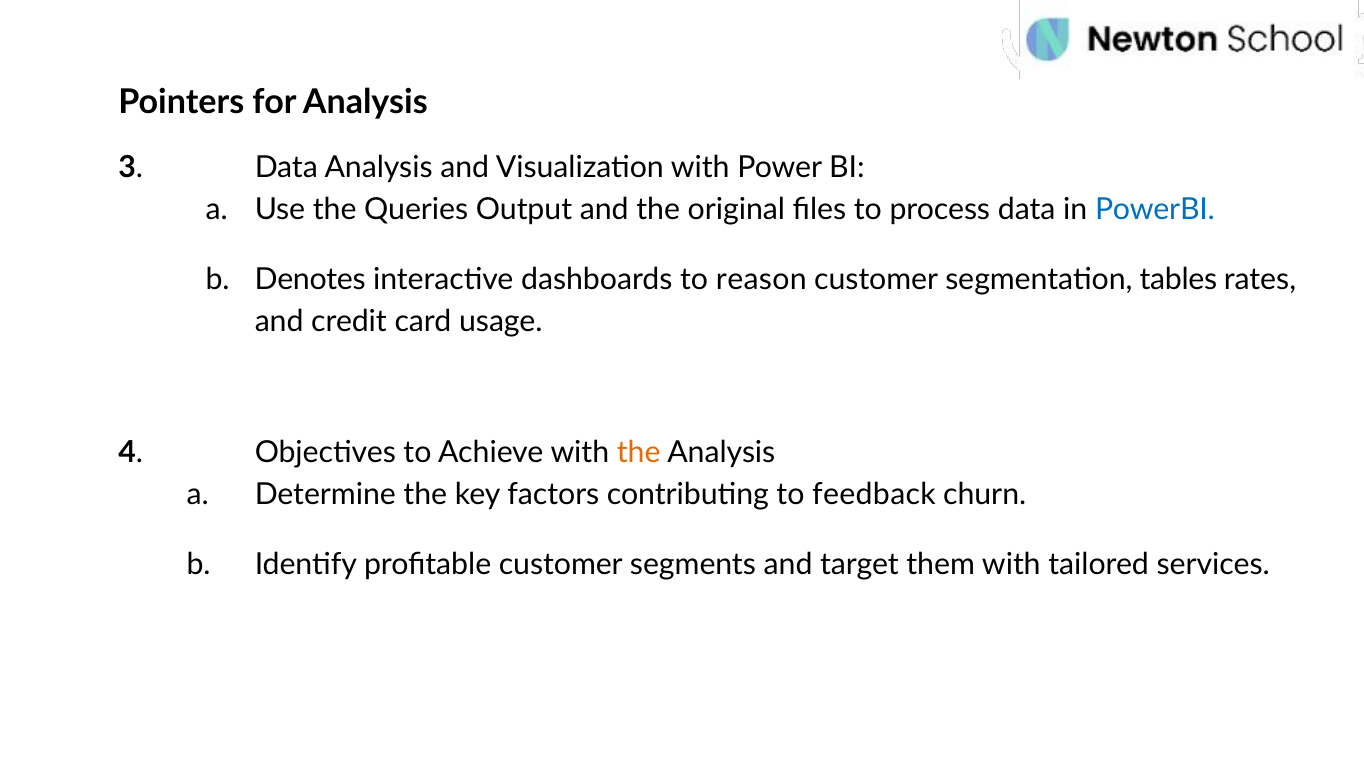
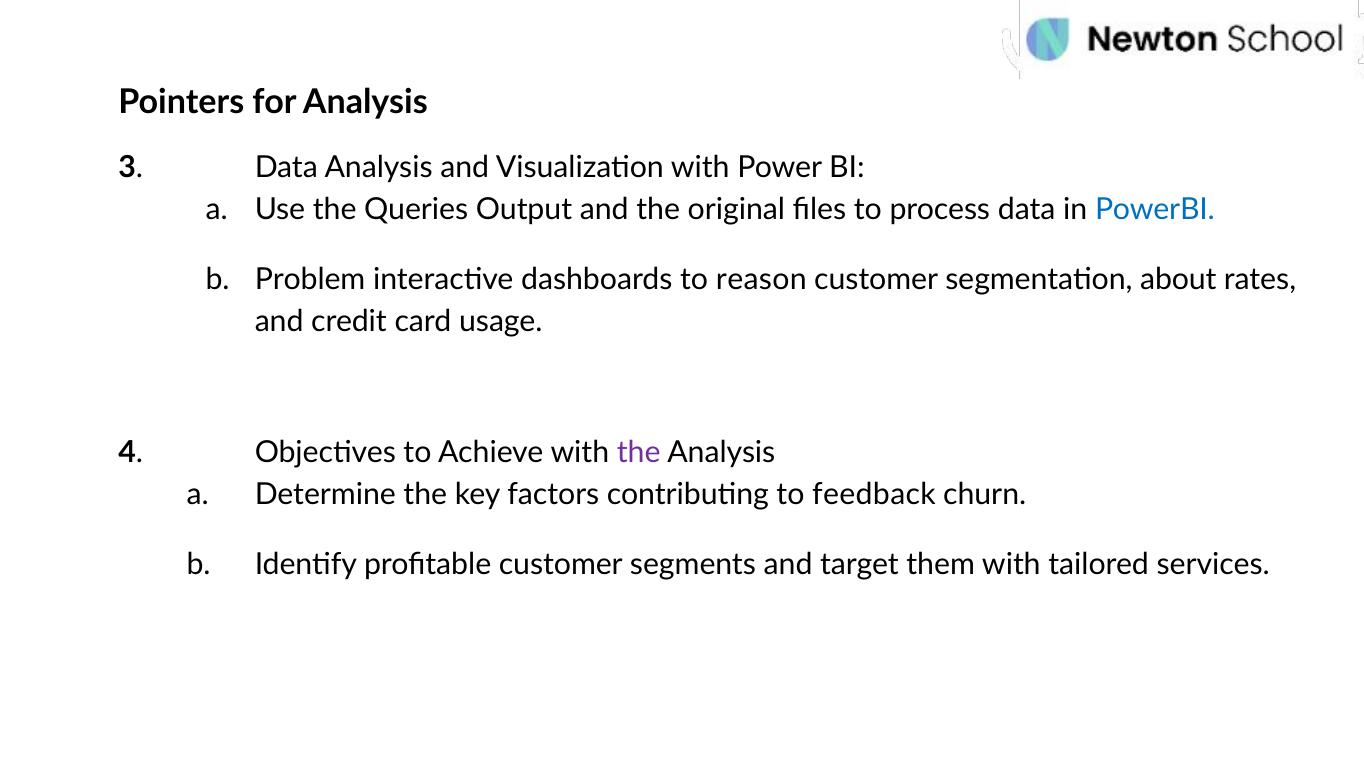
Denotes: Denotes -> Problem (310, 280)
tables: tables -> about (1178, 280)
the colour: orange -> purple (639, 453)
